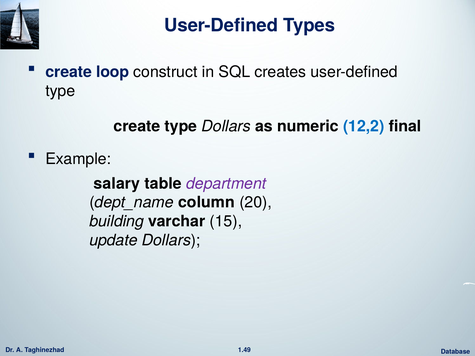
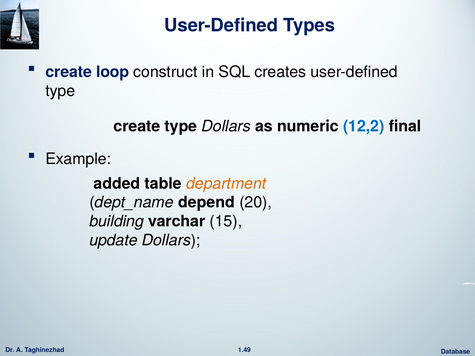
salary: salary -> added (117, 184)
department colour: purple -> orange (226, 184)
column: column -> depend (206, 203)
